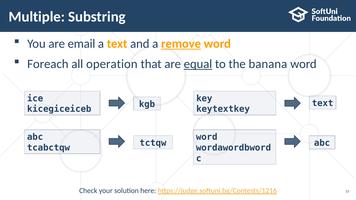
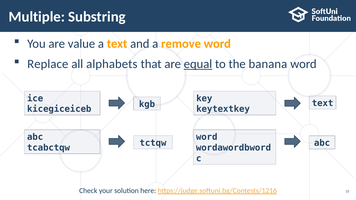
email: email -> value (81, 44)
remove underline: present -> none (181, 44)
Foreach: Foreach -> Replace (48, 64)
operation: operation -> alphabets (112, 64)
